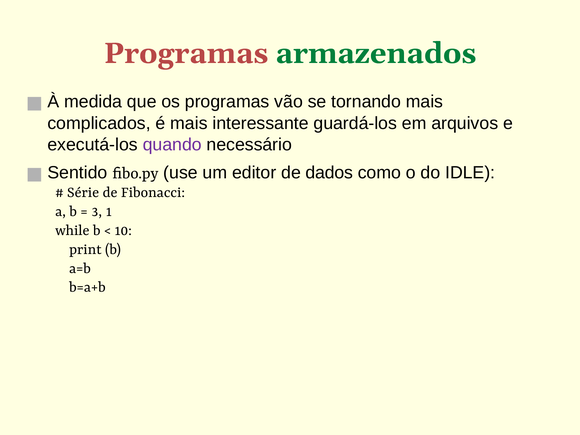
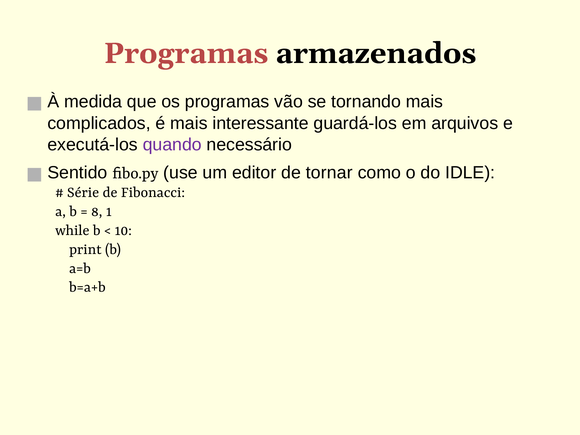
armazenados colour: green -> black (376, 53)
dados: dados -> tornar (329, 173)
3: 3 -> 8 (97, 211)
